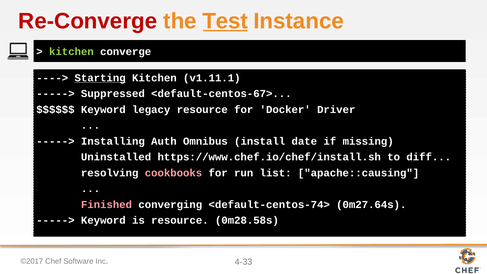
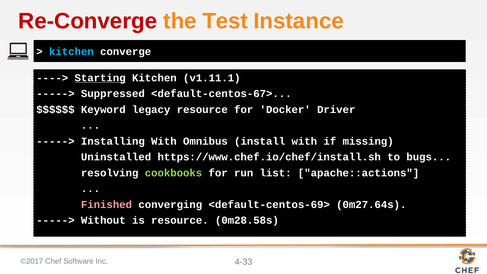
Test underline: present -> none (225, 21)
kitchen colour: light green -> light blue (71, 52)
Installing Auth: Auth -> With (164, 141)
install date: date -> with (304, 141)
diff: diff -> bugs (429, 157)
cookbooks colour: pink -> light green (173, 173)
apache::causing: apache::causing -> apache::actions (359, 173)
<default-centos-74>: <default-centos-74> -> <default-centos-69> (269, 205)
Keyword: Keyword -> Without (103, 220)
